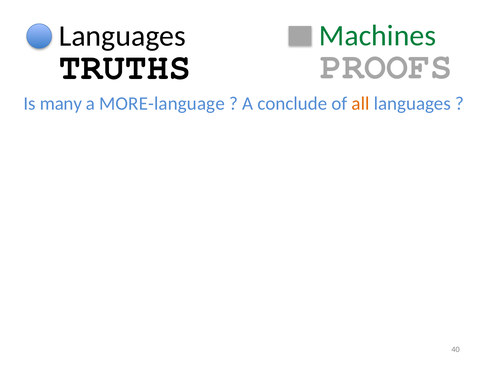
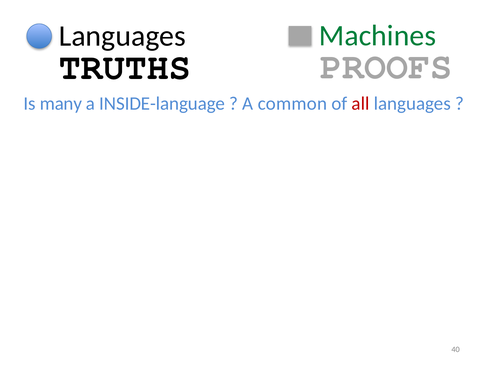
MORE-language: MORE-language -> INSIDE-language (162, 104)
conclude: conclude -> common (292, 104)
all colour: orange -> red (361, 104)
